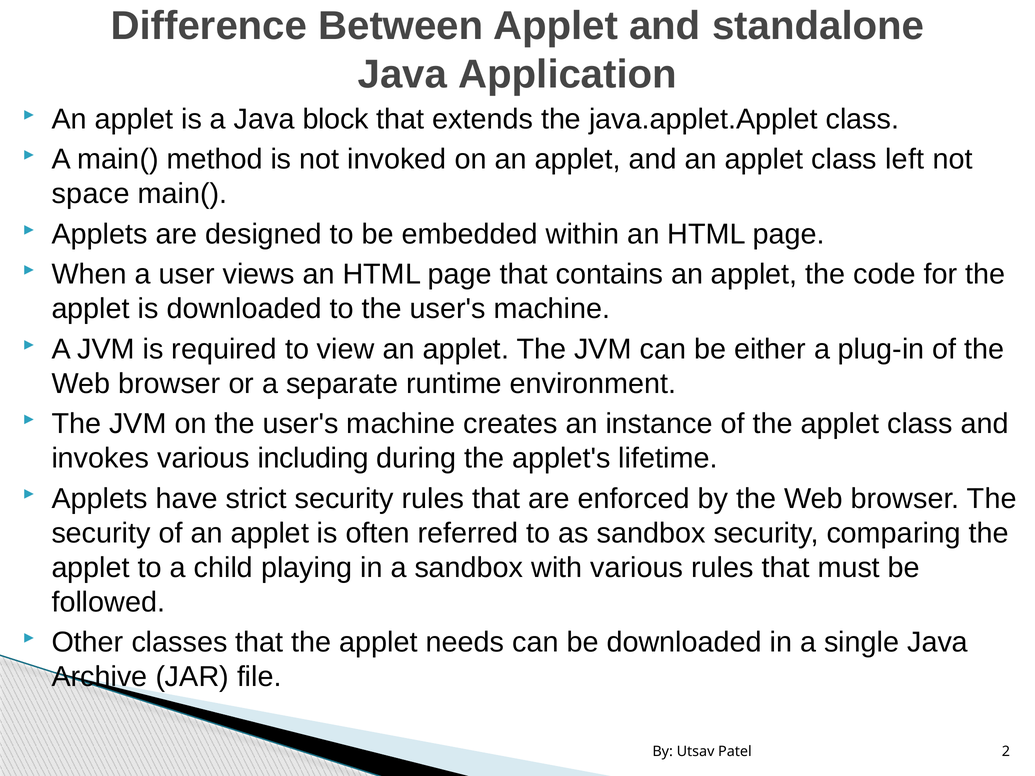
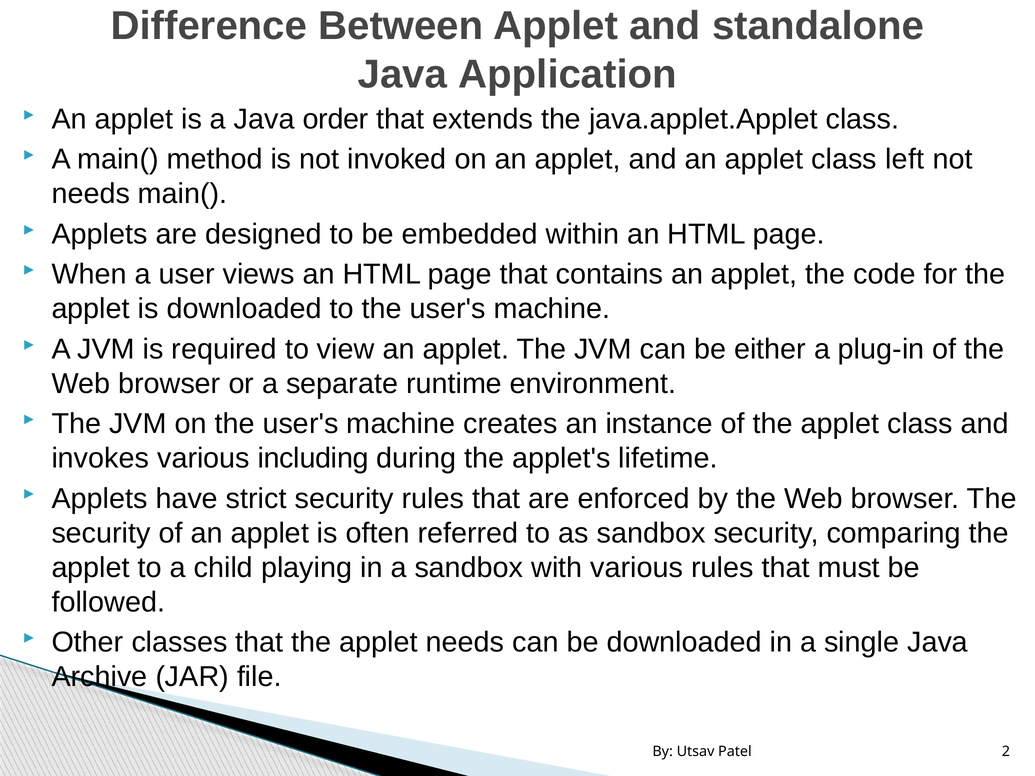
block: block -> order (336, 119)
space: space -> needs (91, 194)
